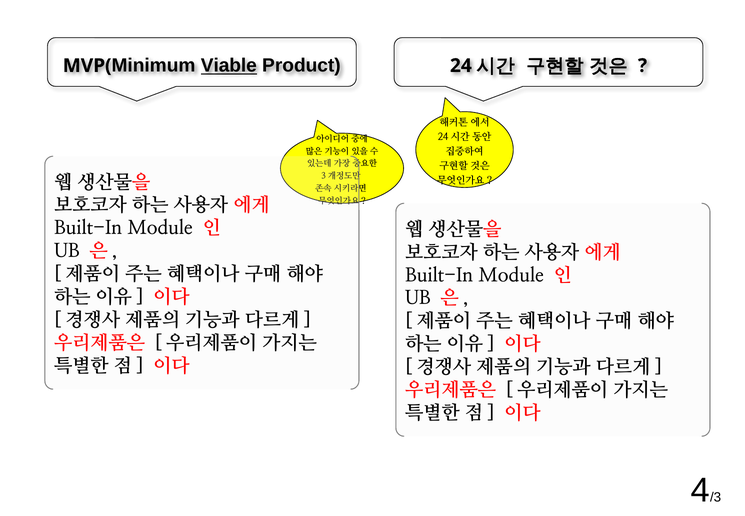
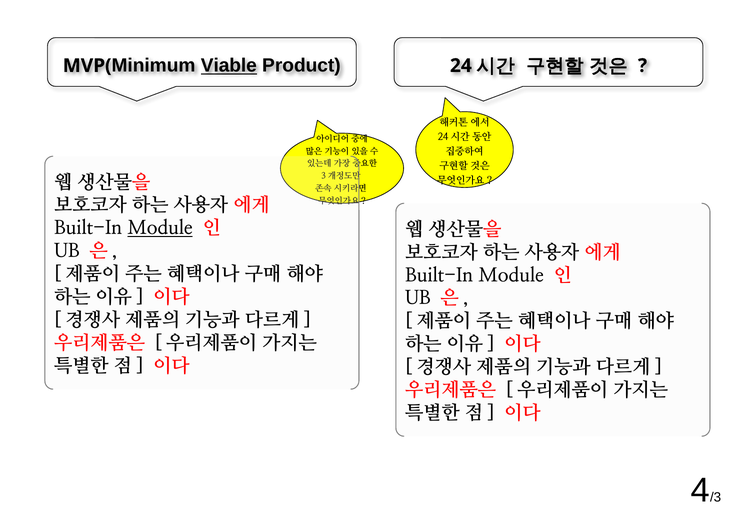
Module underline: none -> present (160, 228)
